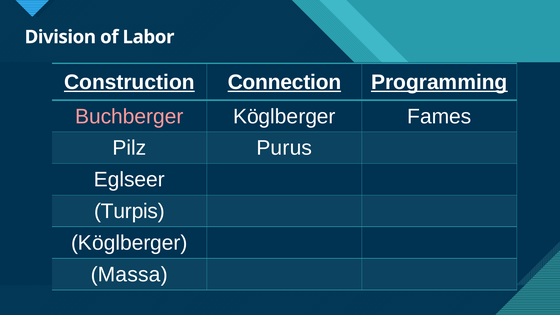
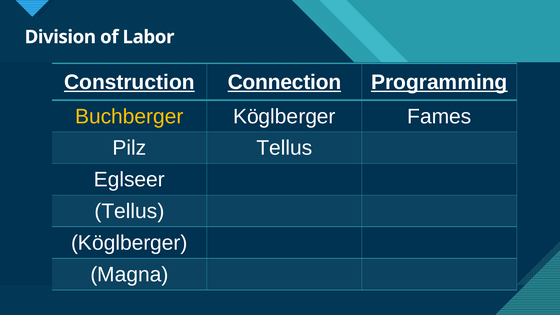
Buchberger colour: pink -> yellow (129, 116)
Pilz Purus: Purus -> Tellus (284, 148)
Turpis: Turpis -> Tellus (129, 211)
Massa: Massa -> Magna (129, 274)
